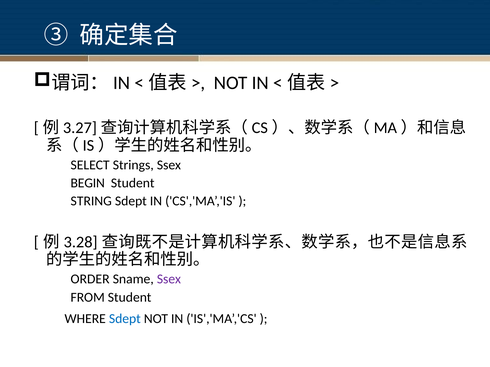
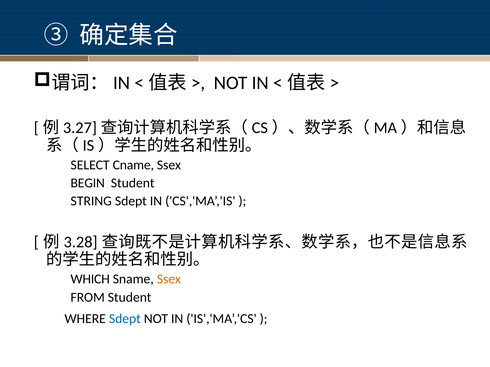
Strings: Strings -> Cname (133, 165)
ORDER: ORDER -> WHICH (90, 280)
Ssex colour: purple -> orange (169, 280)
